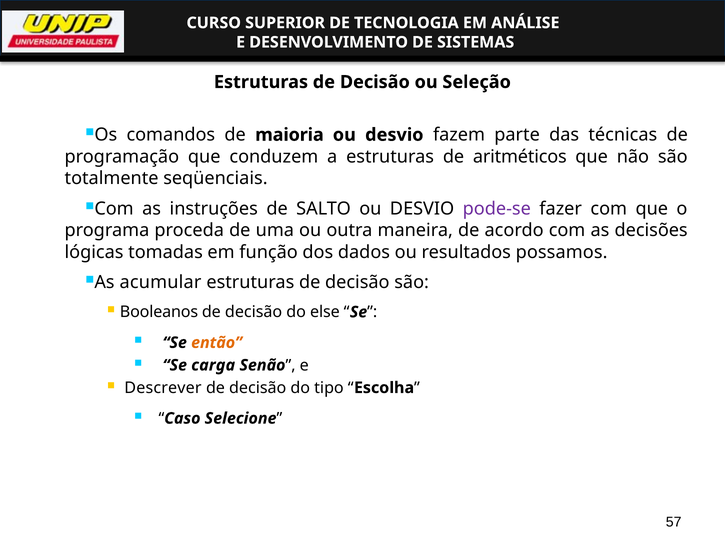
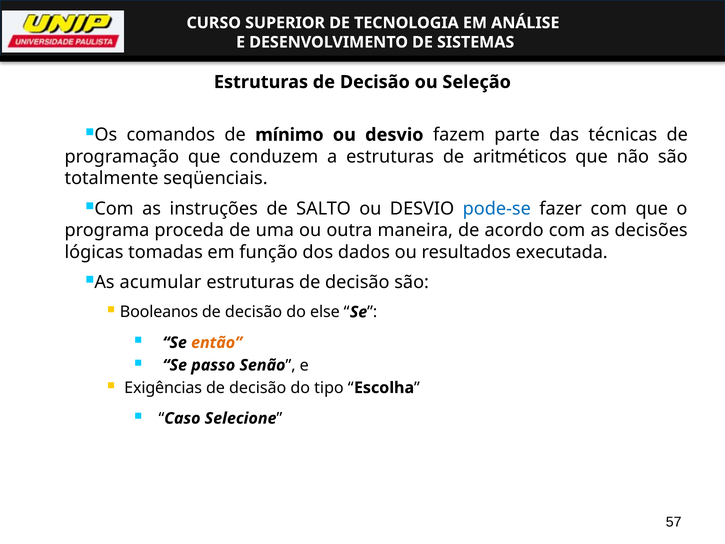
maioria: maioria -> mínimo (289, 135)
pode-se colour: purple -> blue (497, 208)
possamos: possamos -> executada (562, 252)
carga: carga -> passo (213, 365)
Descrever: Descrever -> Exigências (163, 388)
